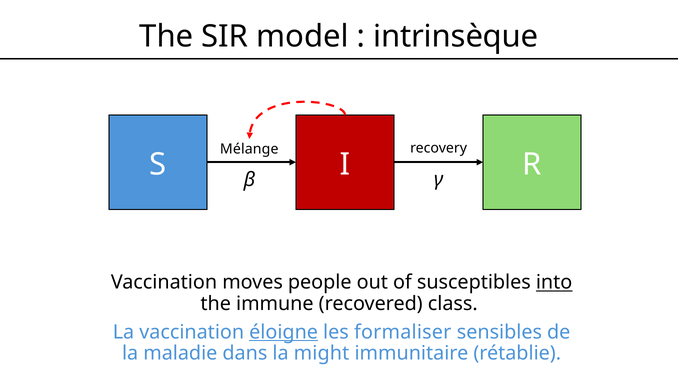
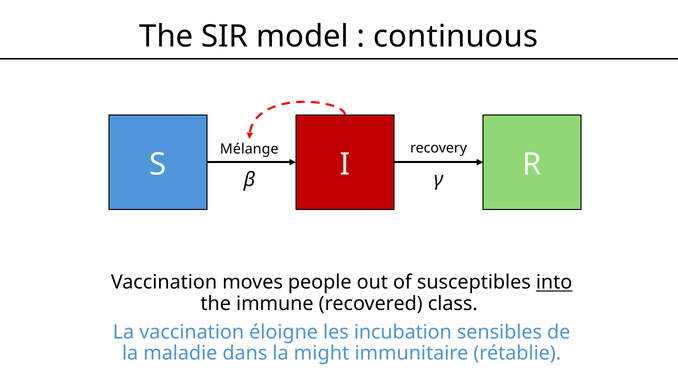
intrinsèque: intrinsèque -> continuous (456, 37)
éloigne underline: present -> none (284, 332)
formaliser: formaliser -> incubation (403, 332)
